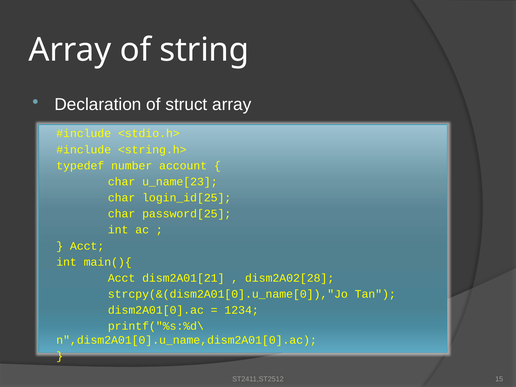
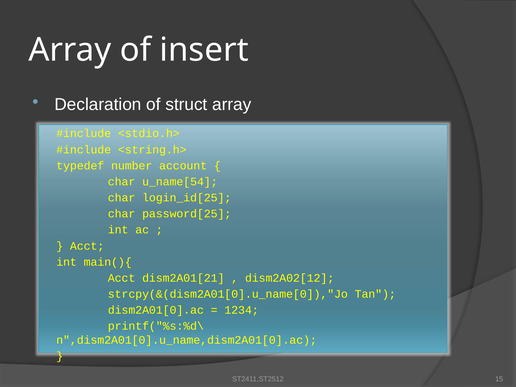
string: string -> insert (204, 50)
u_name[23: u_name[23 -> u_name[54 (180, 182)
dism2A02[28: dism2A02[28 -> dism2A02[12 (290, 278)
